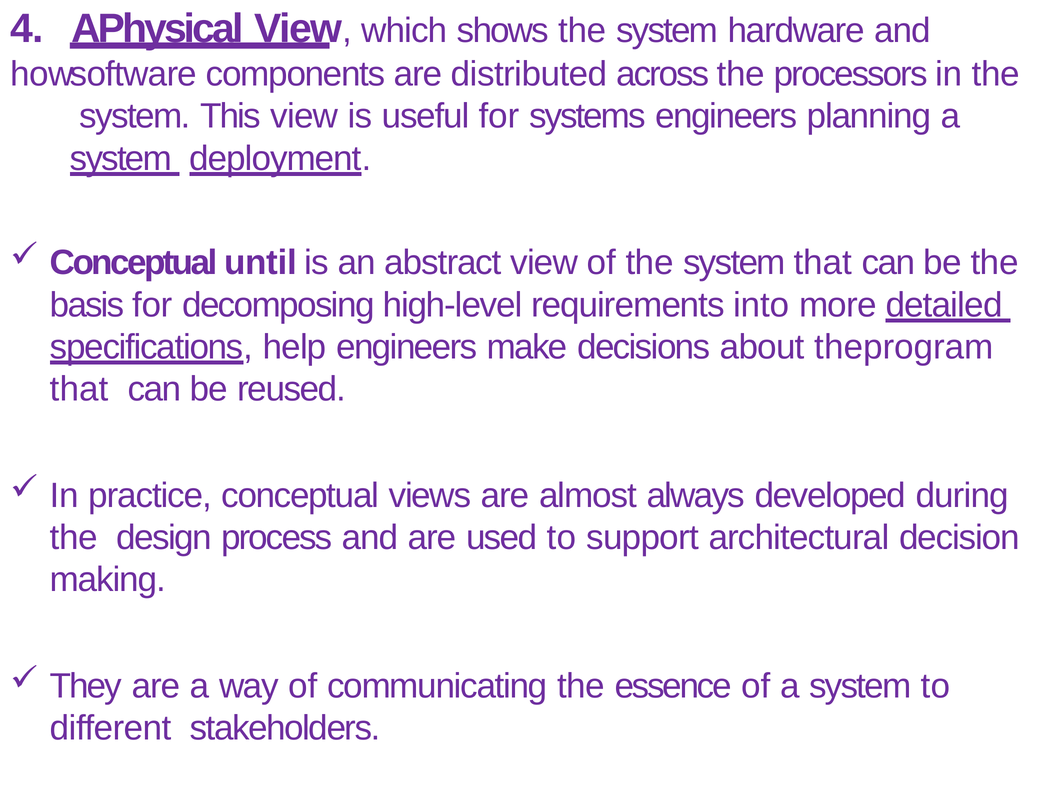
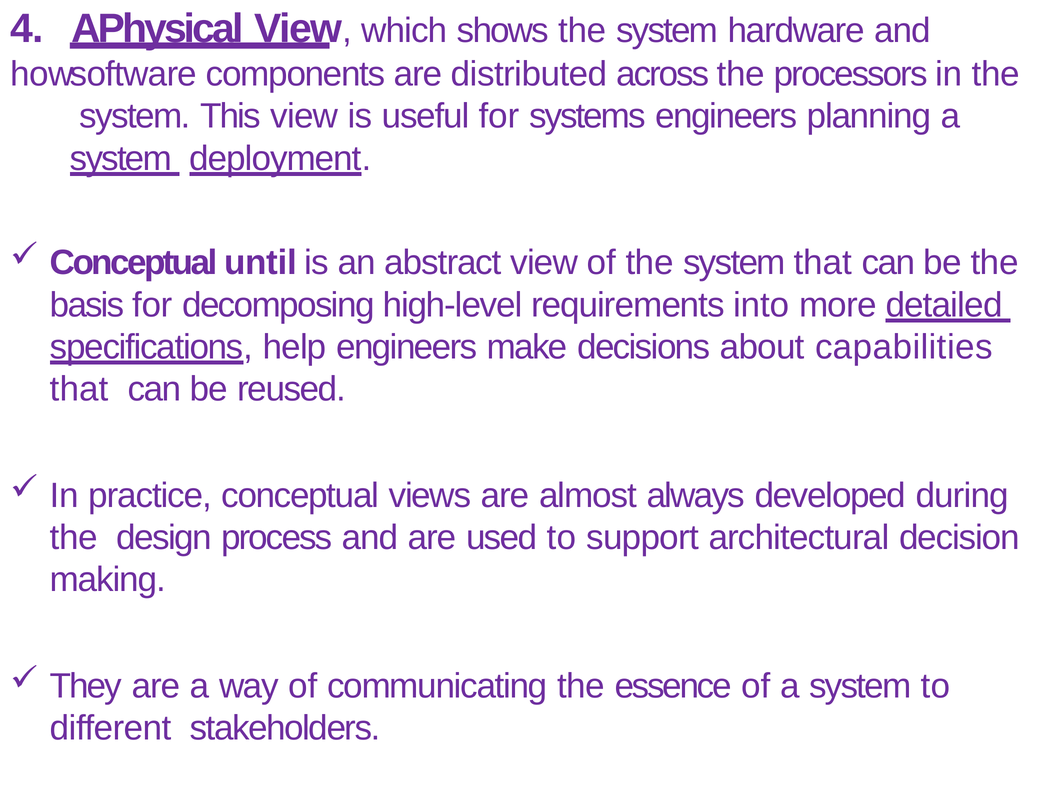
theprogram: theprogram -> capabilities (904, 347)
